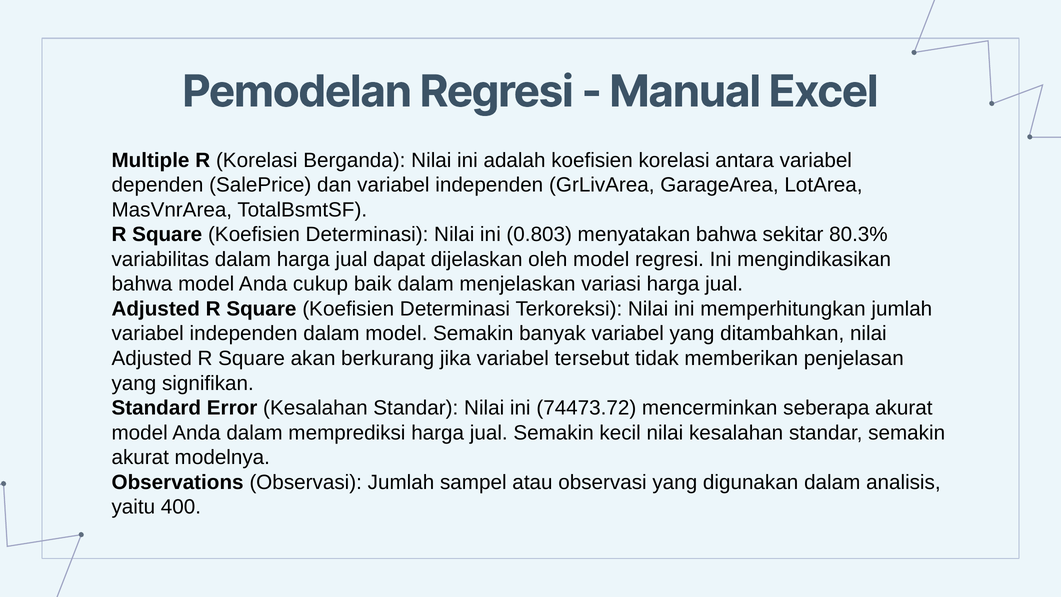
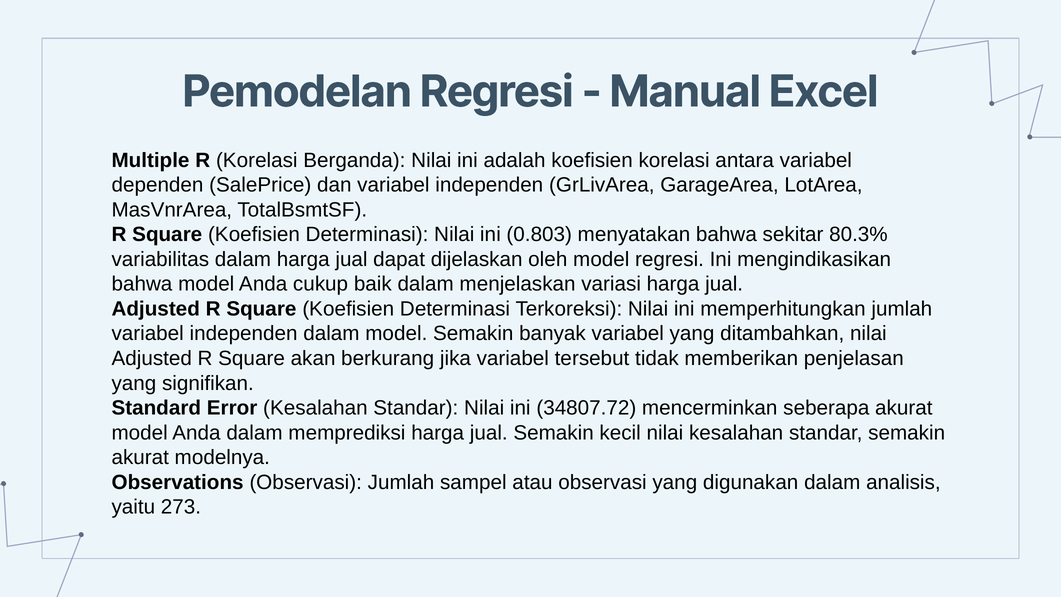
74473.72: 74473.72 -> 34807.72 (586, 408)
400: 400 -> 273 (181, 507)
